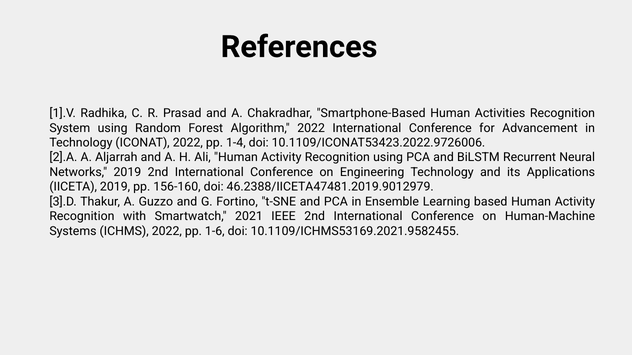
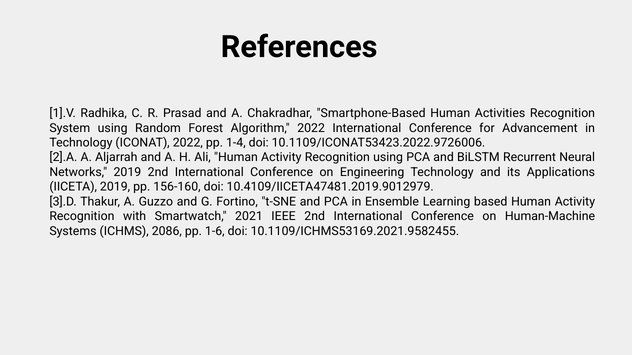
46.2388/IICETA47481.2019.9012979: 46.2388/IICETA47481.2019.9012979 -> 10.4109/IICETA47481.2019.9012979 (330, 187)
ICHMS 2022: 2022 -> 2086 (167, 231)
